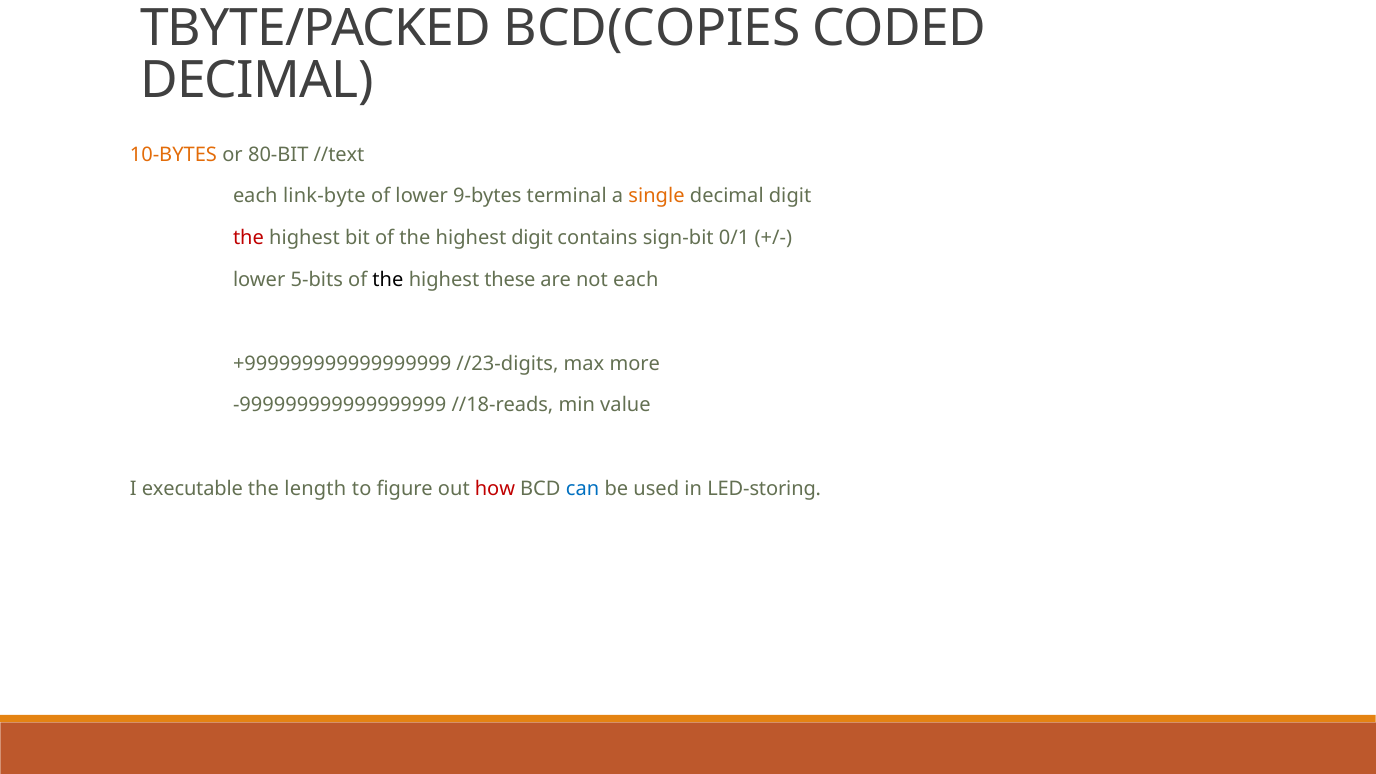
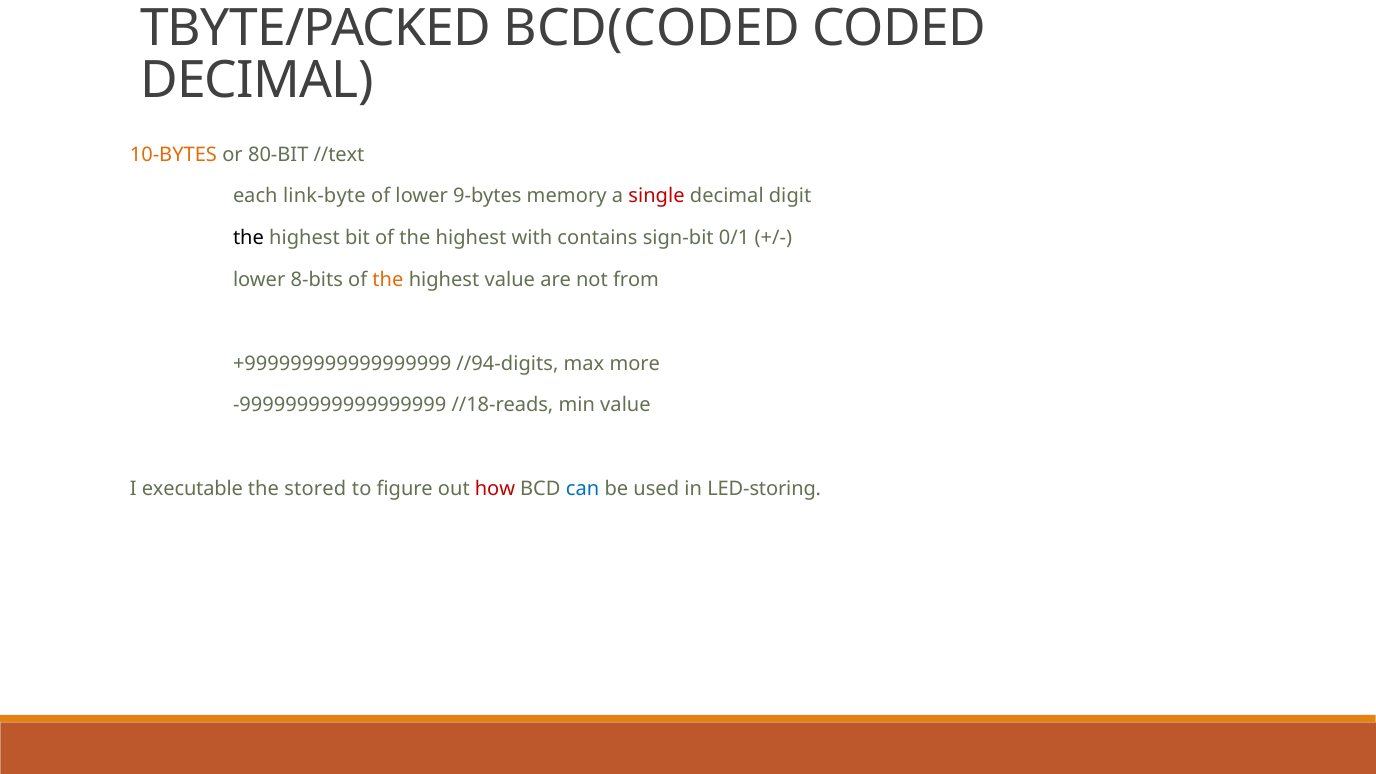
BCD(COPIES: BCD(COPIES -> BCD(CODED (652, 28)
terminal: terminal -> memory (567, 196)
single colour: orange -> red (657, 196)
the colour: red -> black (248, 238)
highest digit: digit -> with (532, 238)
5-bits: 5-bits -> 8-bits (317, 280)
the colour: black -> orange (388, 280)
highest these: these -> value (510, 280)
not each: each -> from (636, 280)
//23-digits: //23-digits -> //94-digits (507, 363)
length: length -> stored (315, 489)
